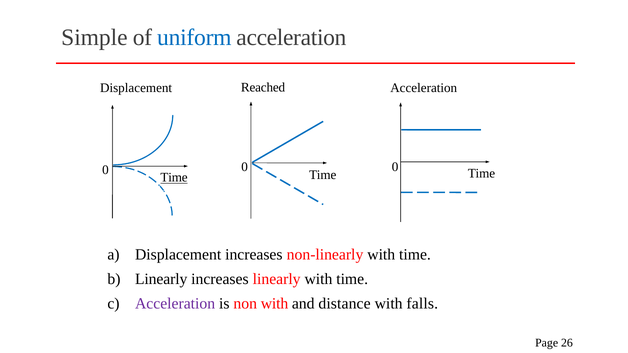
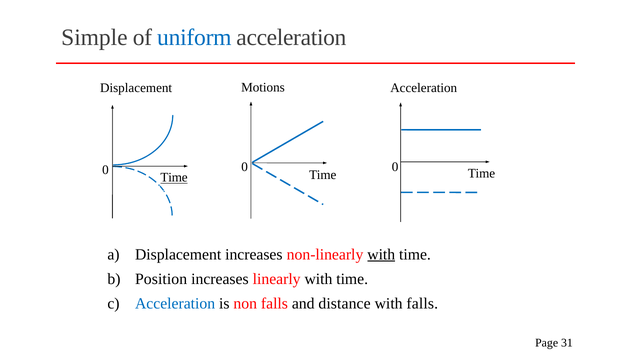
Reached: Reached -> Motions (263, 87)
with underline: none -> present (381, 255)
b Linearly: Linearly -> Position (161, 279)
Acceleration colour: purple -> blue (175, 304)
non with: with -> falls (274, 304)
26: 26 -> 31 (567, 343)
